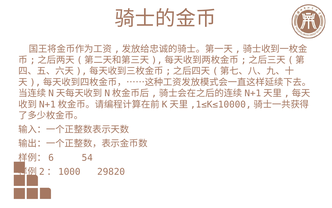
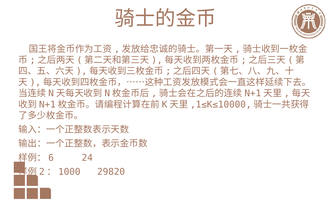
54: 54 -> 24 (87, 157)
